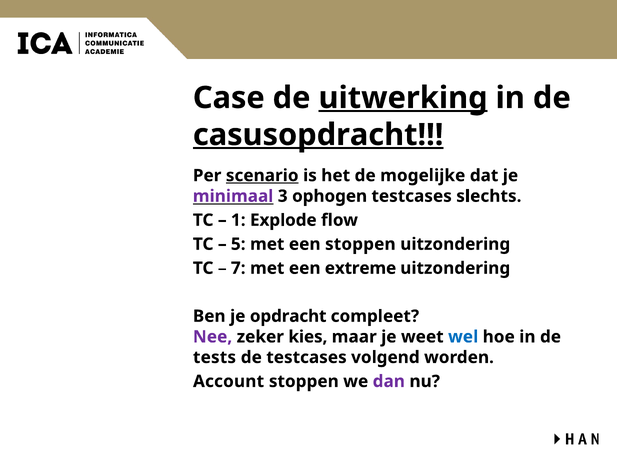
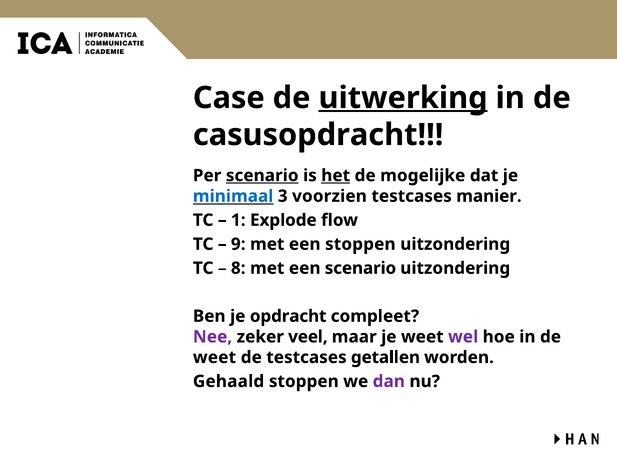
casusopdracht underline: present -> none (318, 135)
het underline: none -> present (336, 175)
minimaal colour: purple -> blue (233, 196)
ophogen: ophogen -> voorzien (329, 196)
slechts: slechts -> manier (489, 196)
5: 5 -> 9 (238, 244)
7: 7 -> 8 (238, 268)
een extreme: extreme -> scenario (360, 268)
kies: kies -> veel (308, 337)
wel colour: blue -> purple (463, 337)
tests: tests -> weet (214, 357)
volgend: volgend -> getallen (385, 357)
Account: Account -> Gehaald (229, 381)
